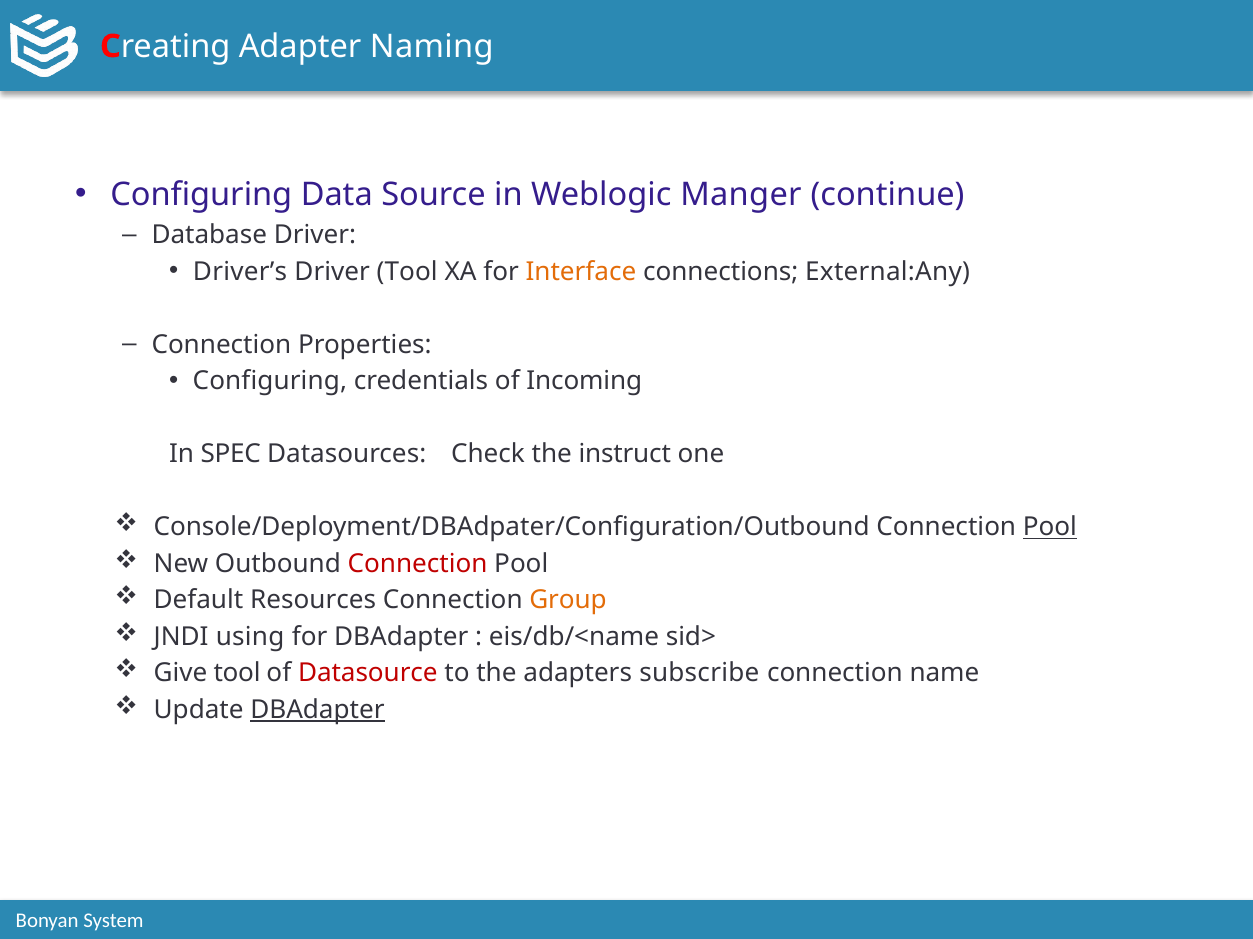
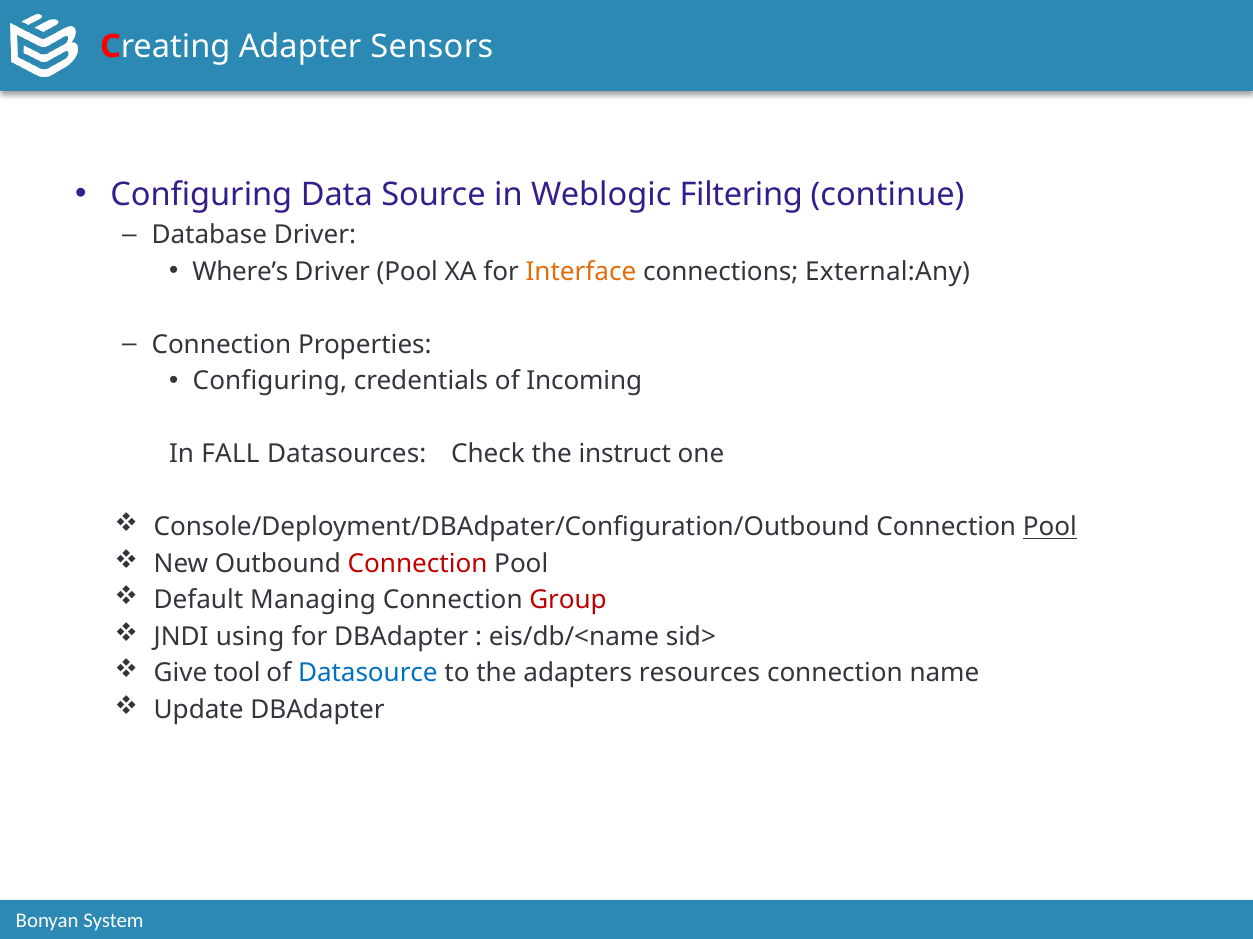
Naming: Naming -> Sensors (432, 46)
Manger: Manger -> Filtering (741, 195)
Driver’s: Driver’s -> Where’s (240, 272)
Driver Tool: Tool -> Pool (407, 272)
SPEC: SPEC -> FALL (230, 455)
Resources: Resources -> Managing (313, 601)
Group colour: orange -> red (568, 601)
Datasource colour: red -> blue (368, 674)
subscribe: subscribe -> resources (699, 674)
DBAdapter underline: present -> none (317, 710)
